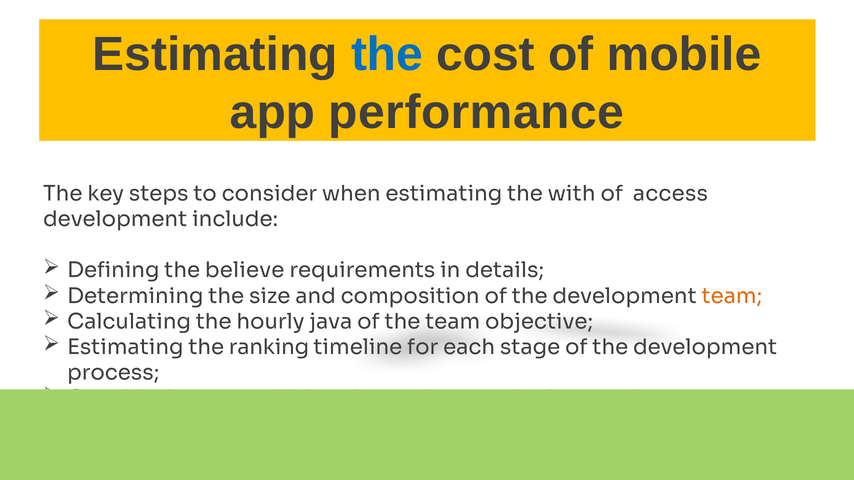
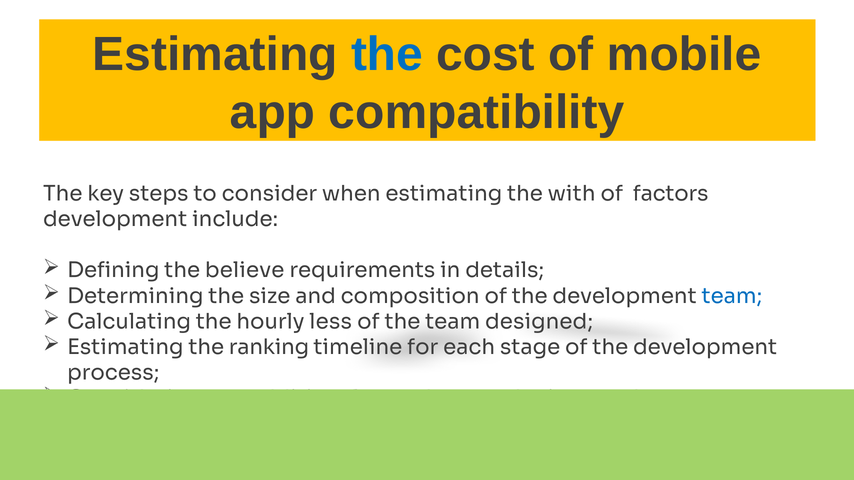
performance: performance -> compatibility (476, 112)
access: access -> factors (671, 194)
team colour: orange -> blue (732, 296)
java: java -> less (331, 322)
objective: objective -> designed (539, 322)
